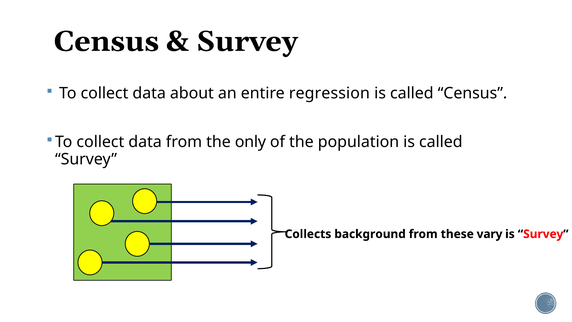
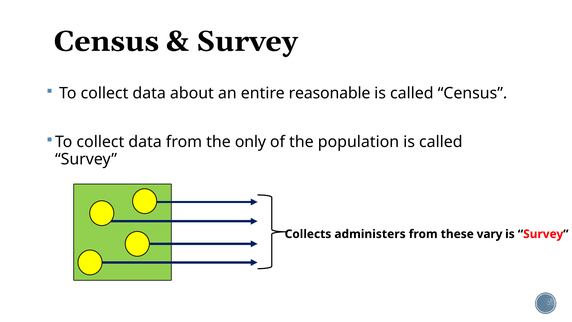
regression: regression -> reasonable (330, 93)
background: background -> administers (370, 234)
